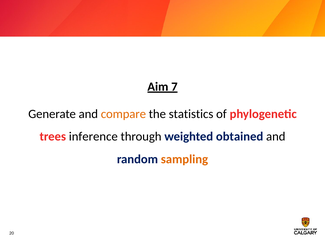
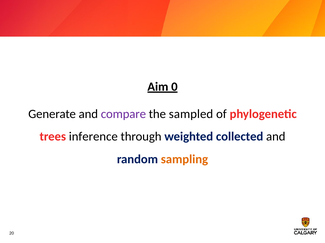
7: 7 -> 0 (174, 87)
compare colour: orange -> purple (123, 114)
statistics: statistics -> sampled (191, 114)
obtained: obtained -> collected (240, 137)
